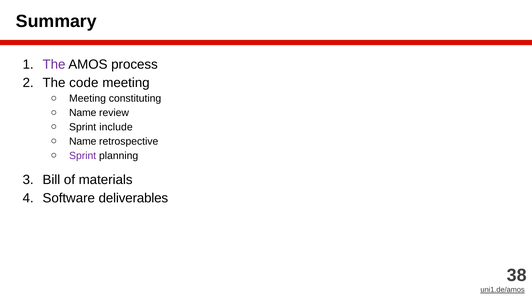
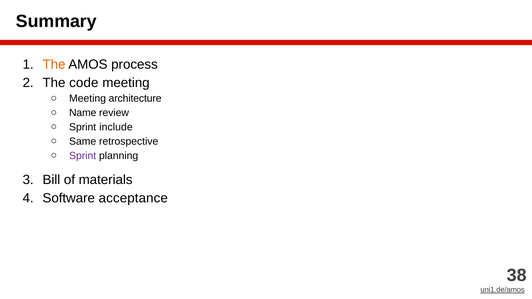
The colour: purple -> orange (54, 64)
constituting: constituting -> architecture (135, 99)
Name: Name -> Same (83, 141)
deliverables: deliverables -> acceptance (133, 198)
